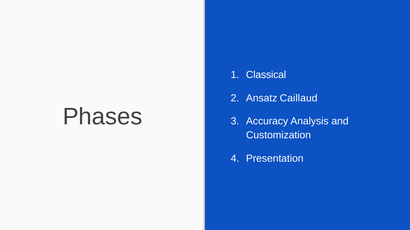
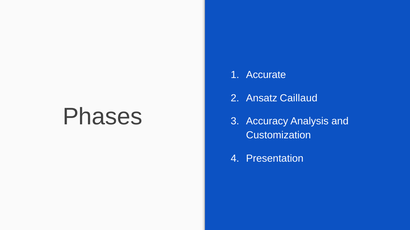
Classical: Classical -> Accurate (266, 75)
